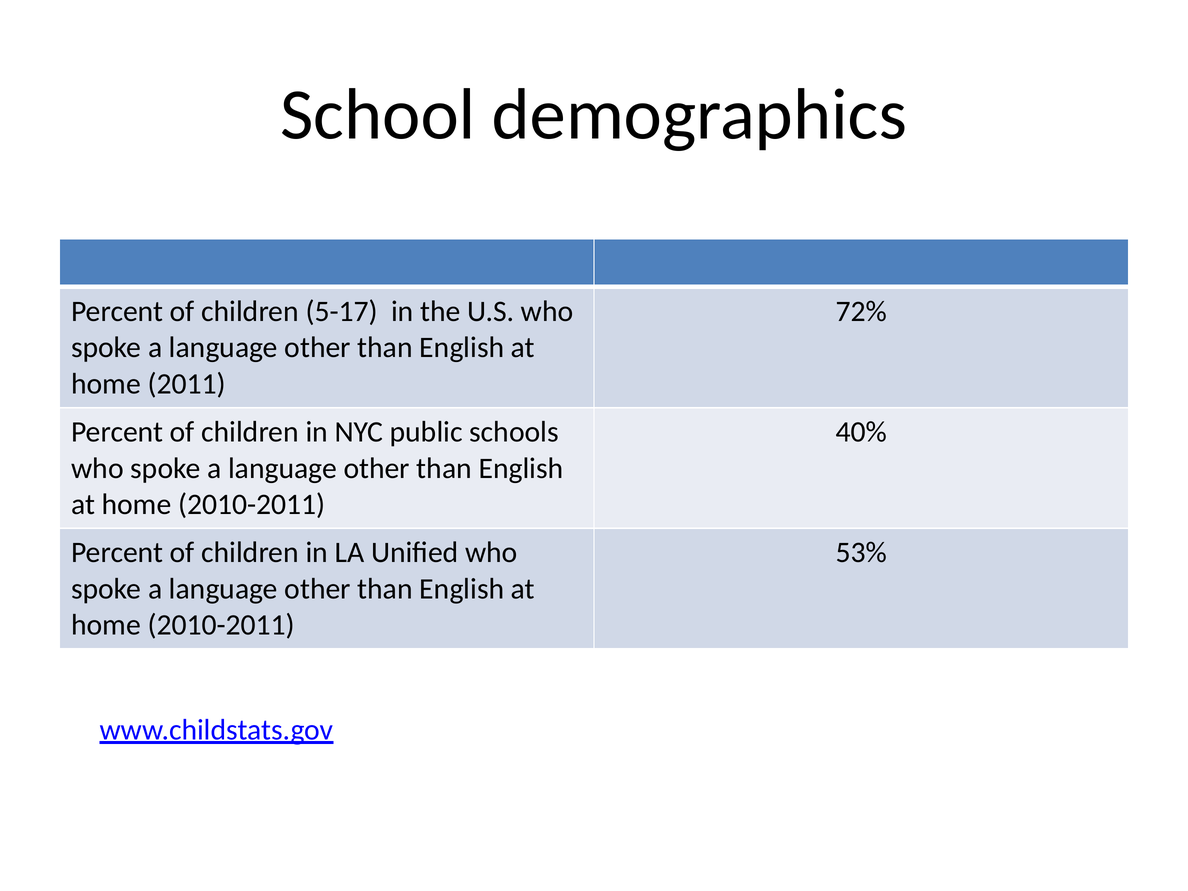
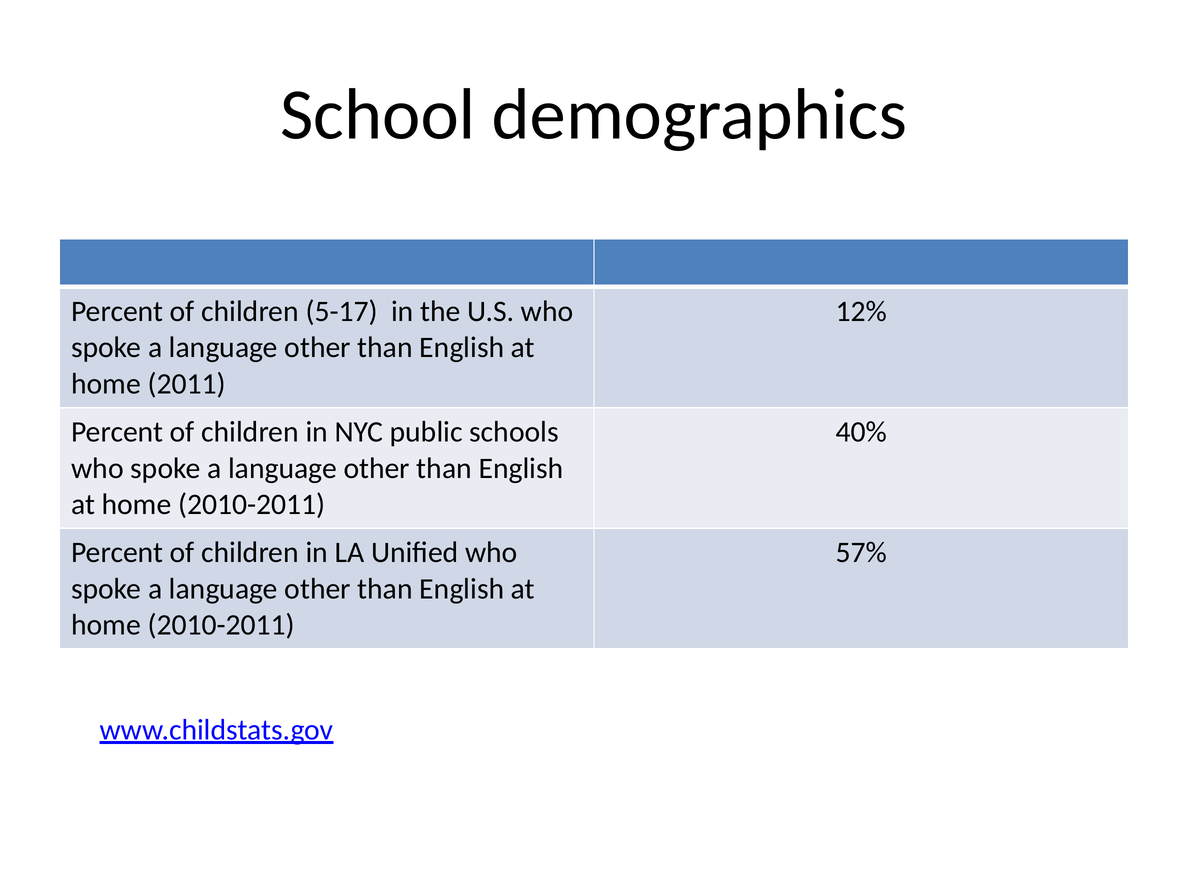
72%: 72% -> 12% (861, 311)
53%: 53% -> 57% (861, 553)
